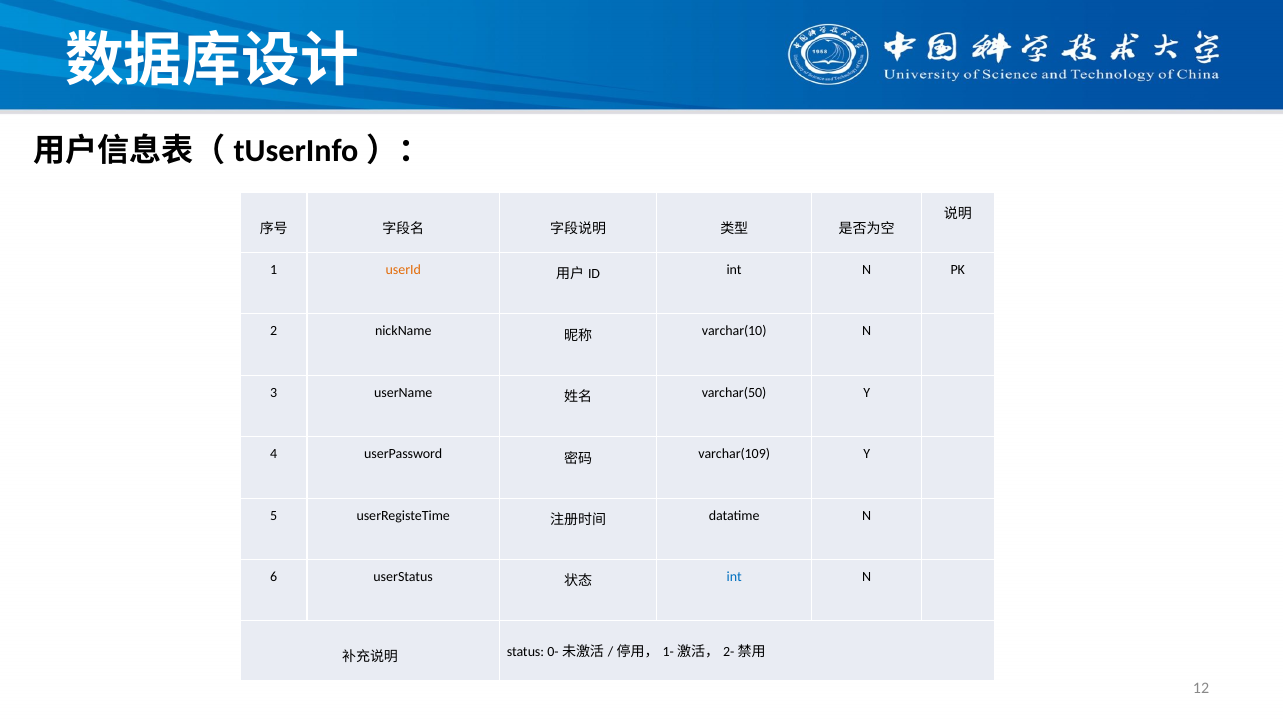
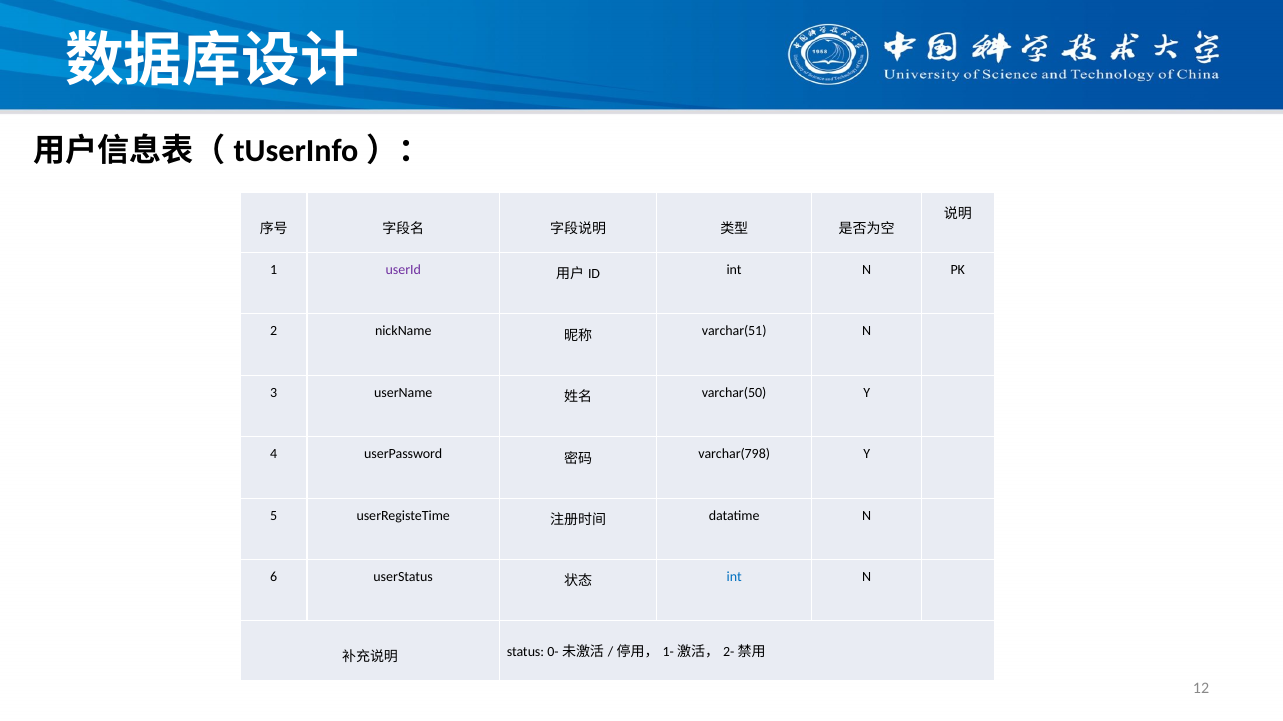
userId colour: orange -> purple (403, 270)
varchar(10: varchar(10 -> varchar(51 (734, 331)
varchar(109: varchar(109 -> varchar(798 (734, 454)
